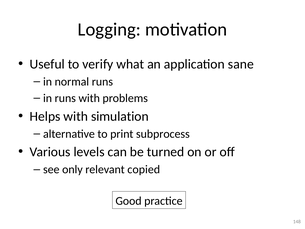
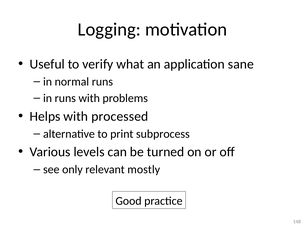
simulation: simulation -> processed (120, 116)
copied: copied -> mostly (144, 169)
